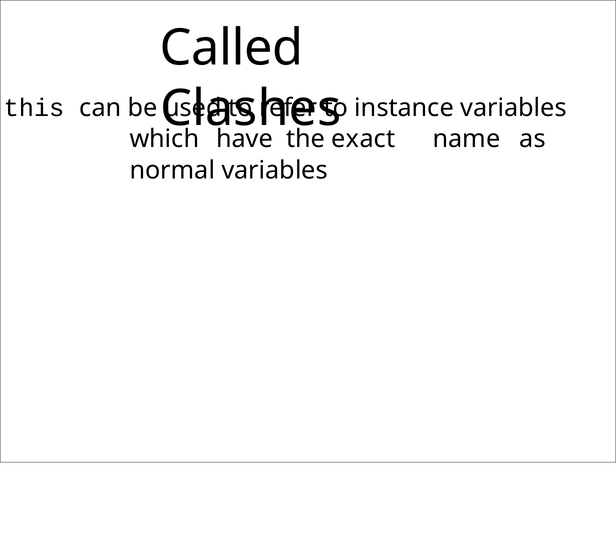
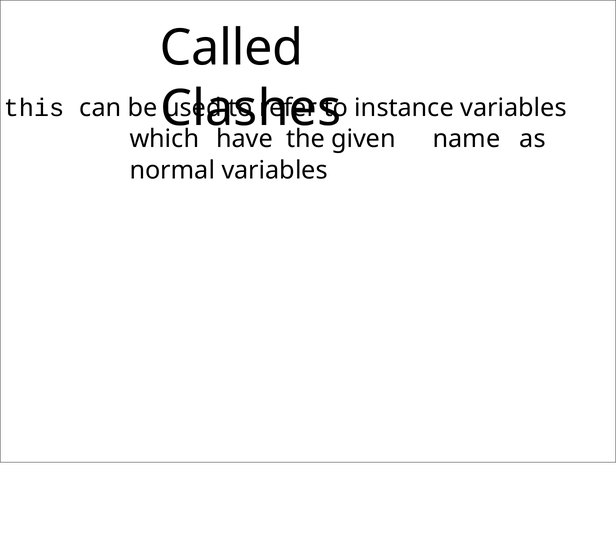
exact: exact -> given (364, 139)
